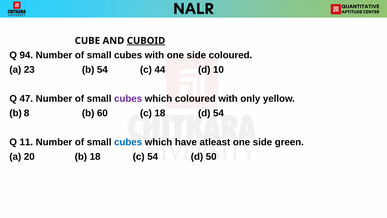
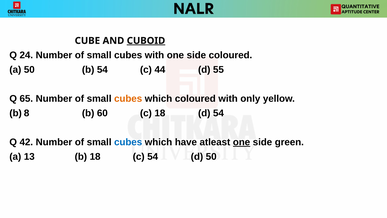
94: 94 -> 24 (26, 55)
a 23: 23 -> 50 (29, 70)
10: 10 -> 55 (218, 70)
47: 47 -> 65 (26, 99)
cubes colour: purple -> orange (128, 99)
11: 11 -> 42 (26, 142)
one underline: none -> present (242, 142)
20: 20 -> 13 (29, 156)
